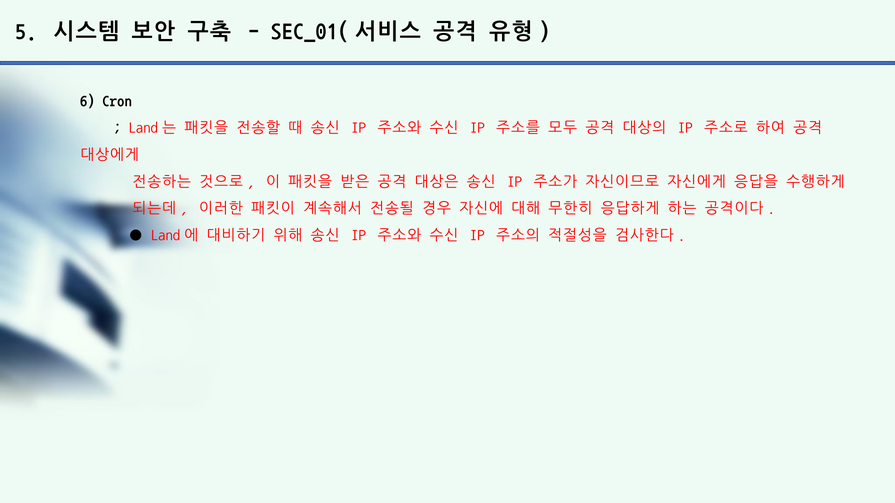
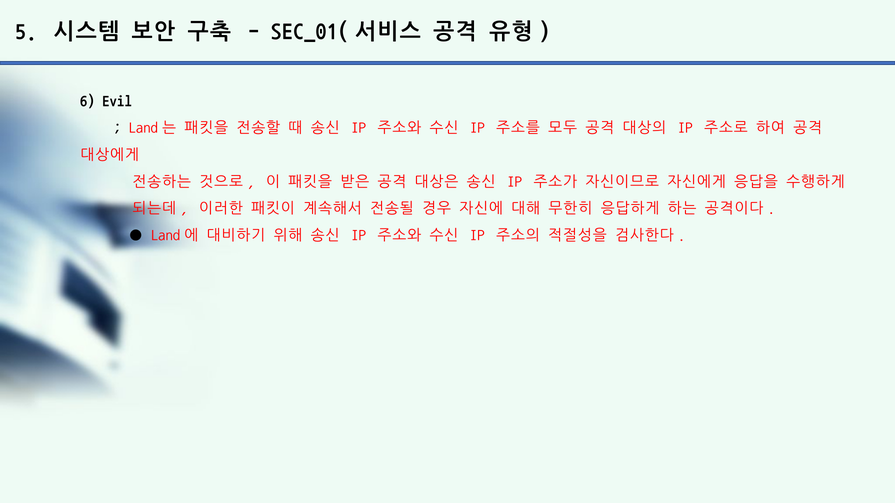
Cron: Cron -> Evil (117, 101)
